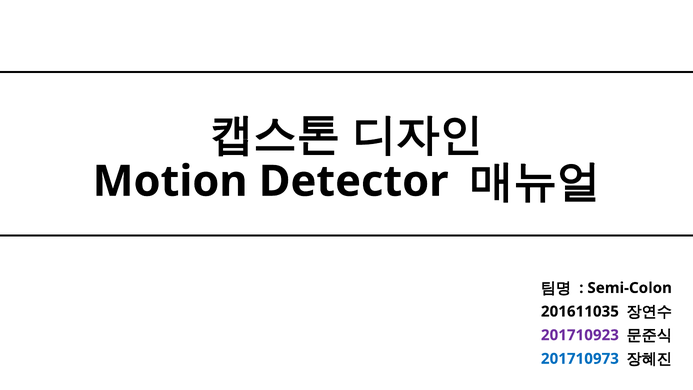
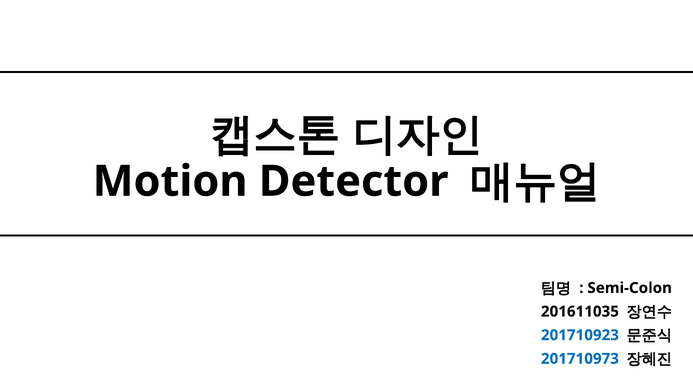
201710923 colour: purple -> blue (580, 335)
